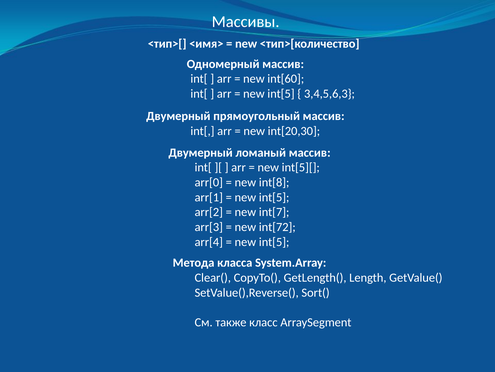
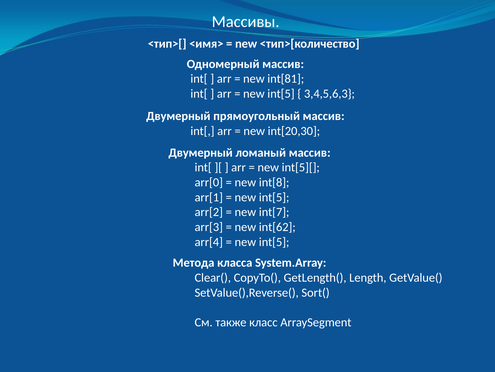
int[60: int[60 -> int[81 (286, 79)
int[72: int[72 -> int[62 (277, 227)
